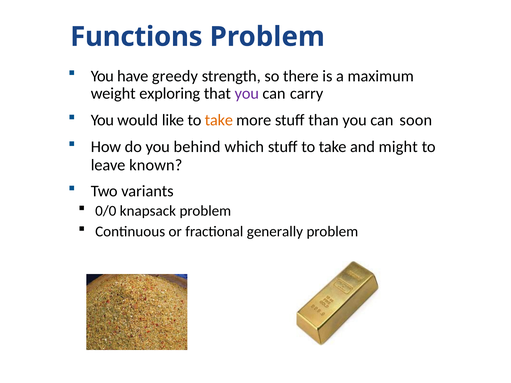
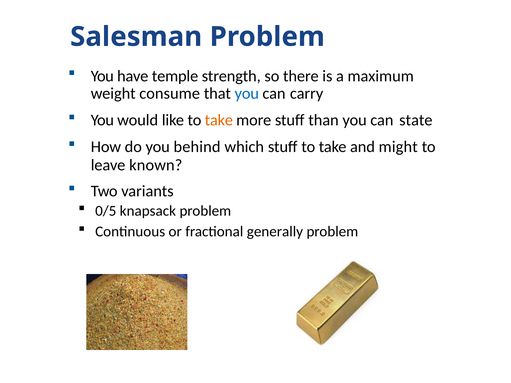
Functions: Functions -> Salesman (136, 37)
greedy: greedy -> temple (175, 76)
exploring: exploring -> consume (170, 94)
you colour: purple -> blue (247, 94)
soon: soon -> state (416, 120)
0/0: 0/0 -> 0/5 (106, 211)
